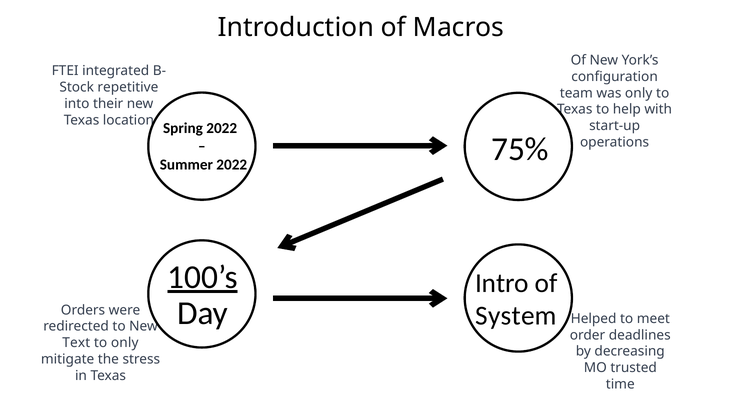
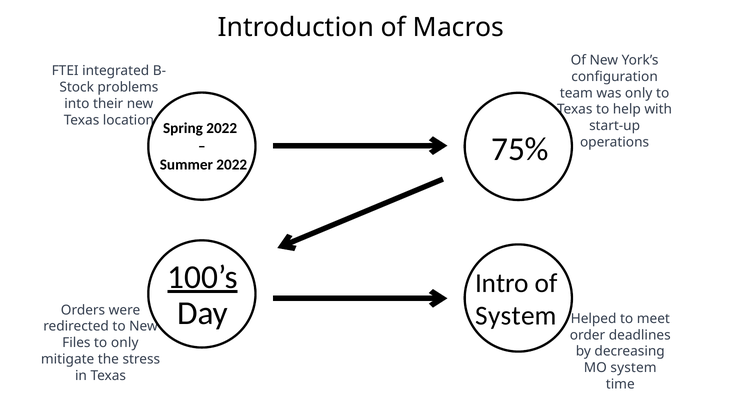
repetitive: repetitive -> problems (128, 87)
Text: Text -> Files (76, 343)
MO trusted: trusted -> system (634, 368)
